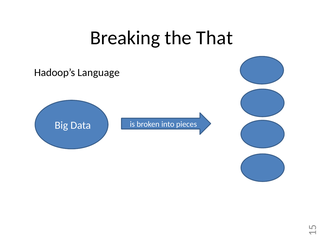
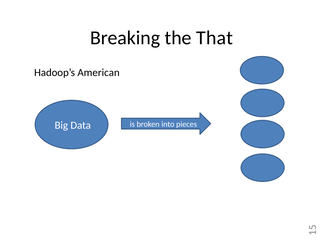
Language: Language -> American (99, 73)
